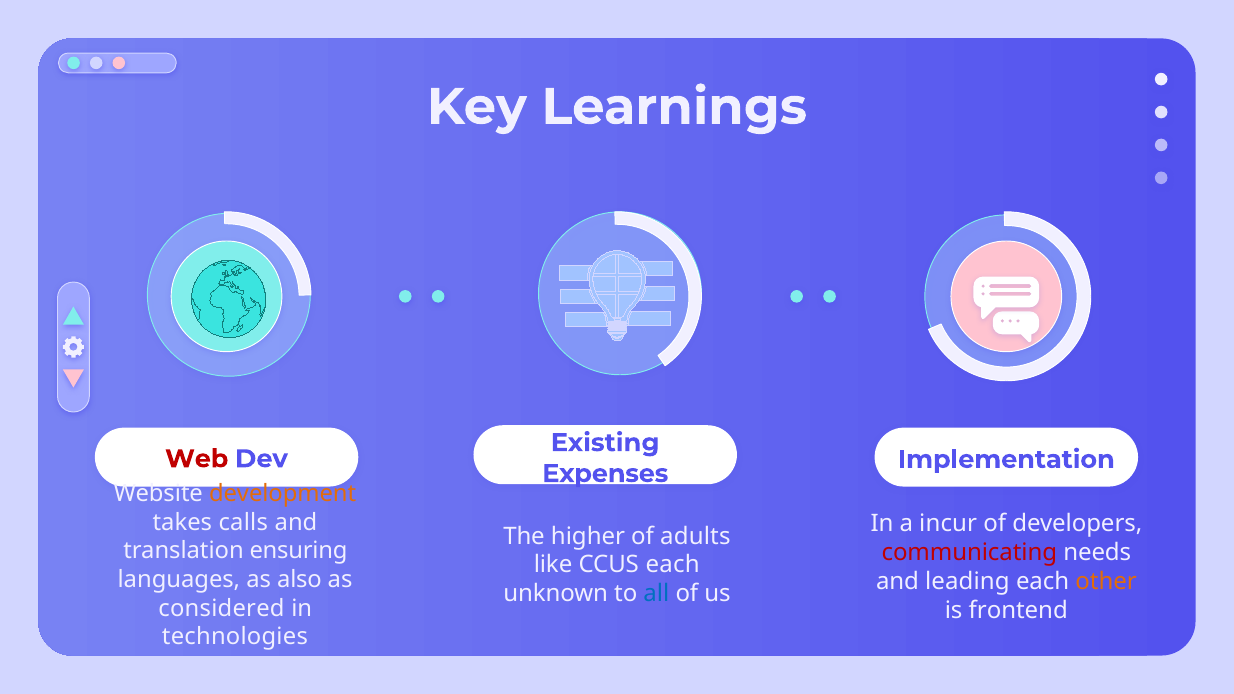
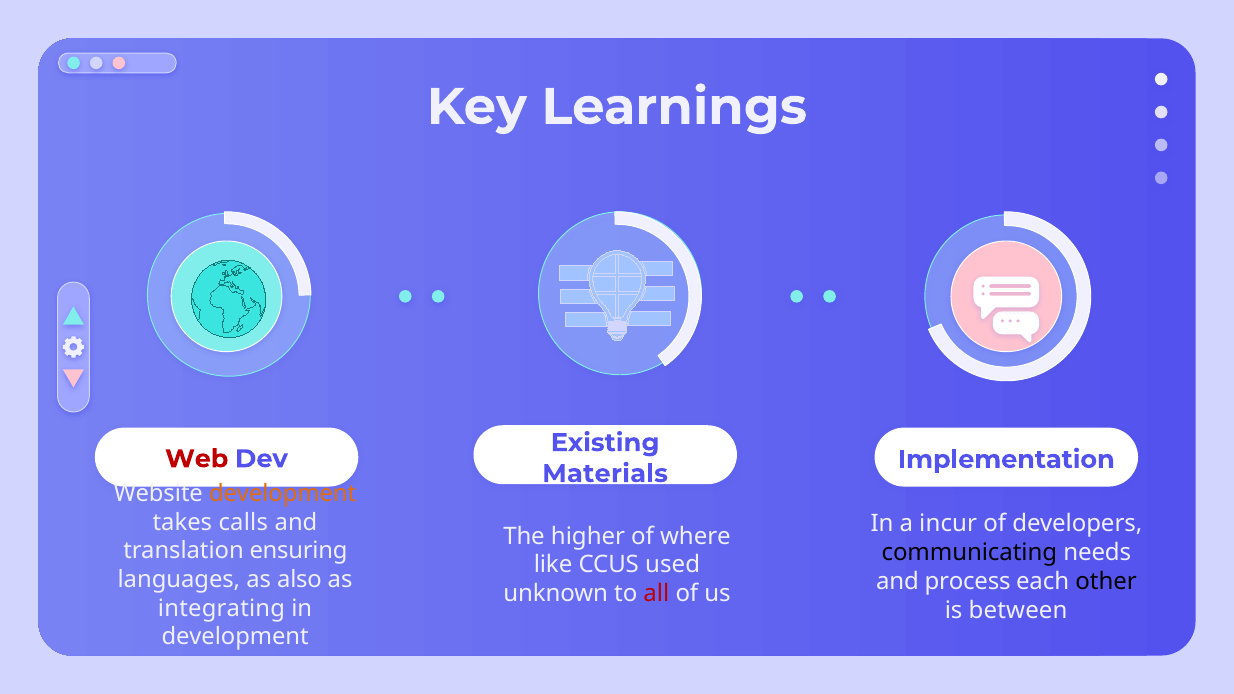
Expenses: Expenses -> Materials (605, 474)
adults: adults -> where (695, 536)
communicating colour: red -> black (969, 553)
CCUS each: each -> used (673, 565)
leading: leading -> process (968, 582)
other colour: orange -> black (1106, 582)
all colour: blue -> red (656, 594)
considered: considered -> integrating (221, 608)
frontend: frontend -> between (1018, 610)
technologies: technologies -> development (235, 637)
